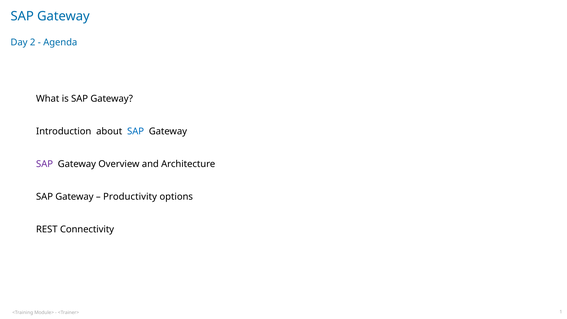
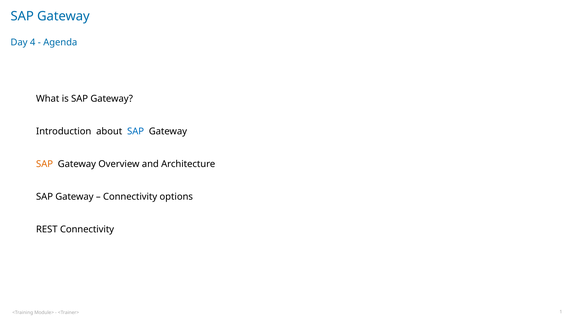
2: 2 -> 4 (33, 42)
SAP colour: purple -> orange (45, 164)
Productivity: Productivity -> Connectivity (130, 197)
